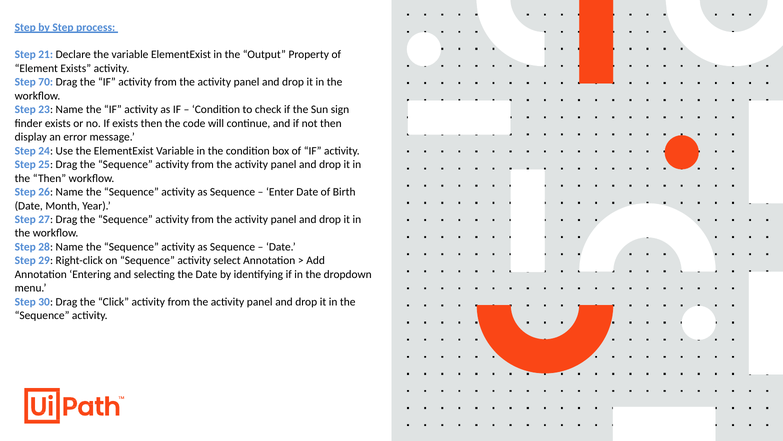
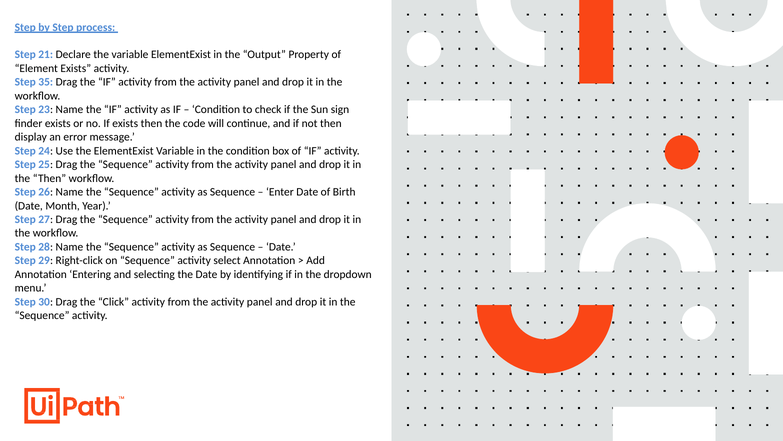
70: 70 -> 35 (46, 82)
